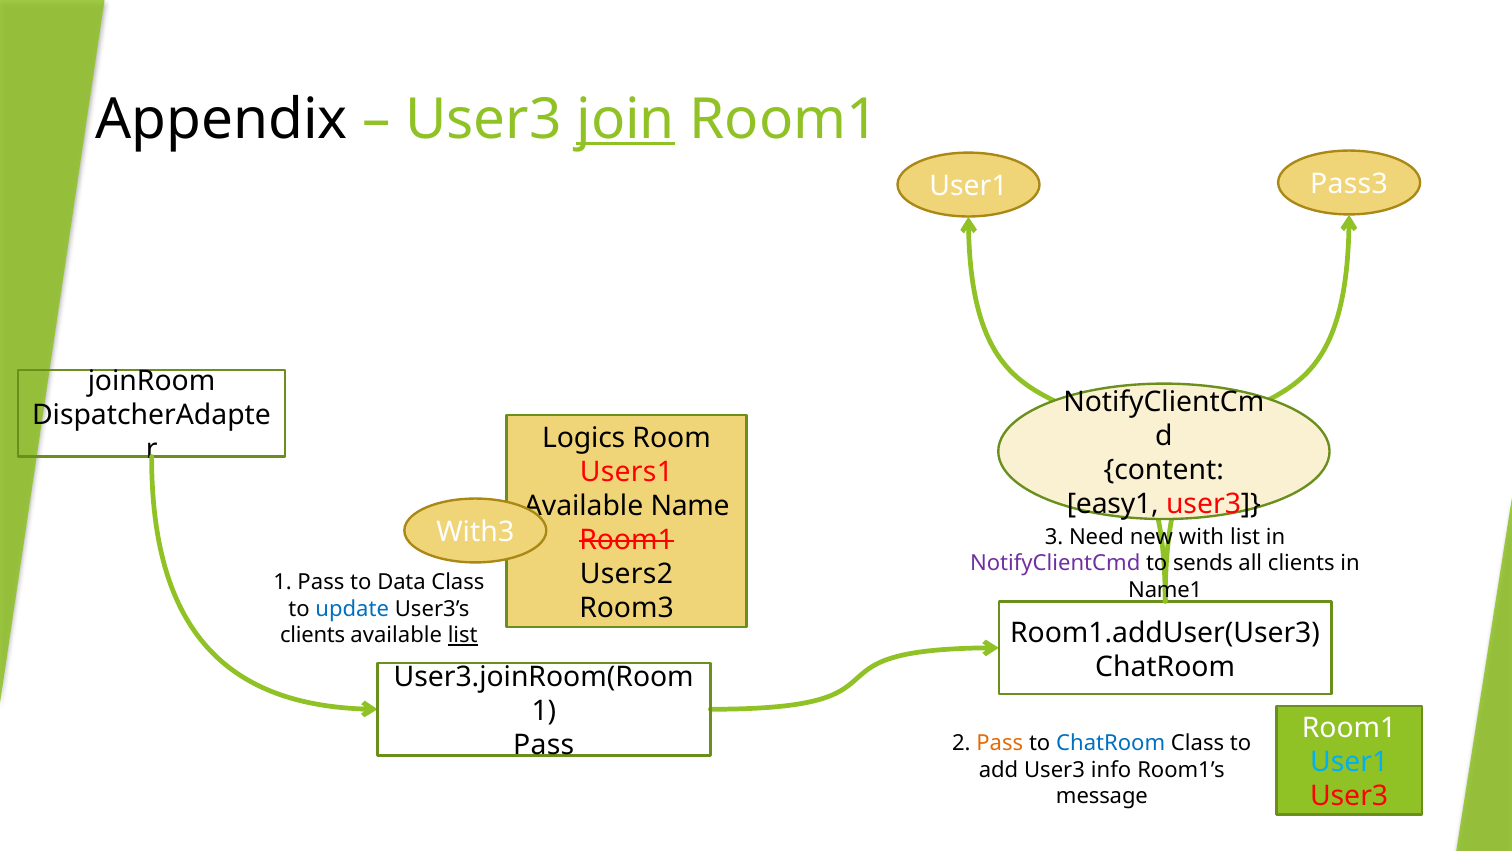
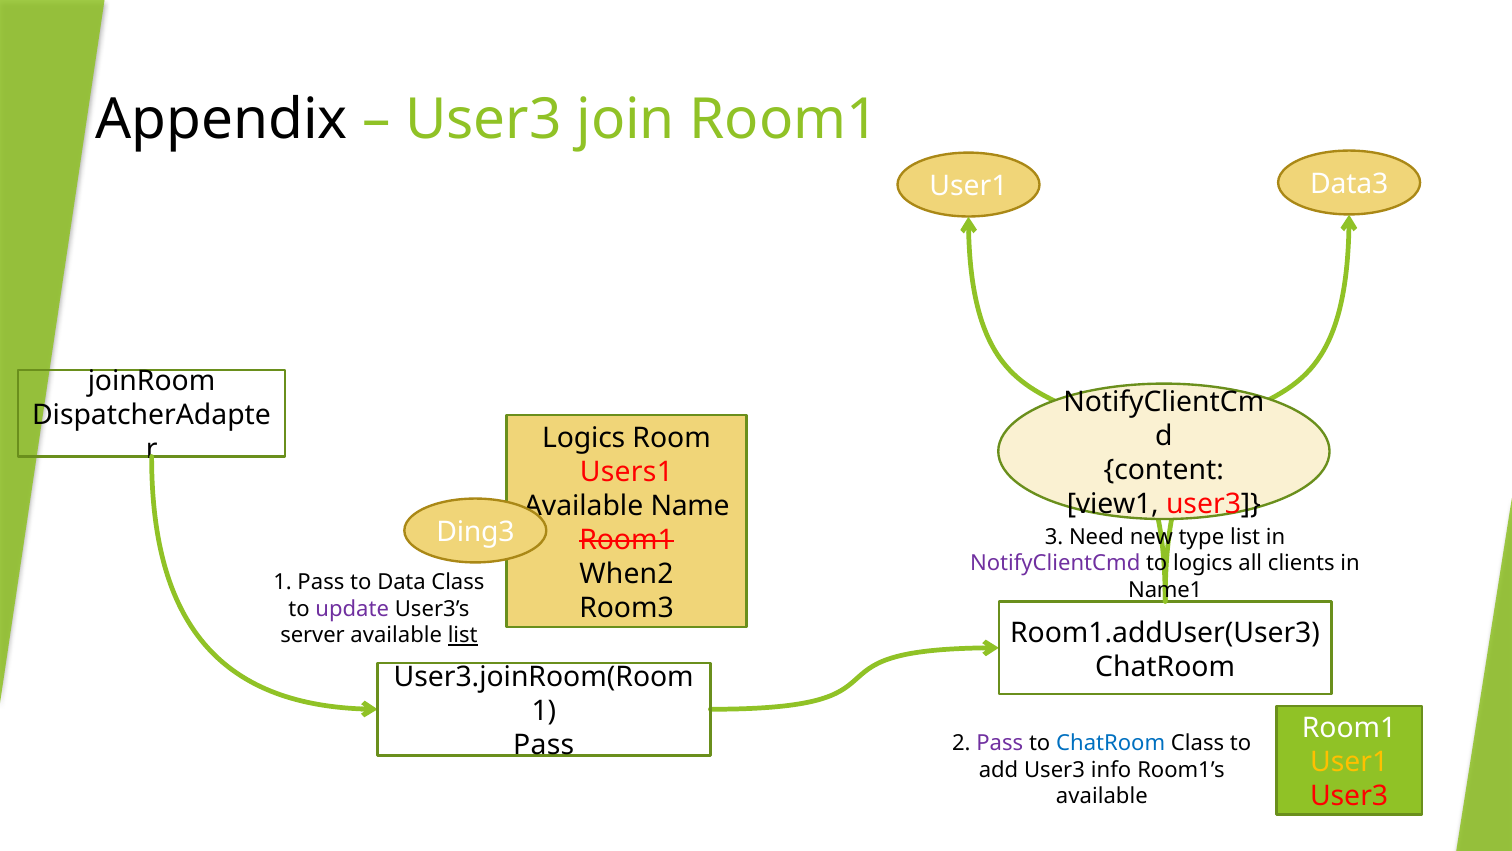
join underline: present -> none (626, 119)
Pass3: Pass3 -> Data3 (1349, 184)
easy1: easy1 -> view1 (1113, 504)
With3: With3 -> Ding3 (475, 532)
with: with -> type (1201, 537)
to sends: sends -> logics (1203, 563)
Users2: Users2 -> When2 (626, 574)
update colour: blue -> purple (352, 609)
clients: clients -> server (313, 635)
Pass colour: orange -> purple (1000, 743)
User1 colour: light blue -> yellow (1349, 762)
message: message -> available (1102, 796)
